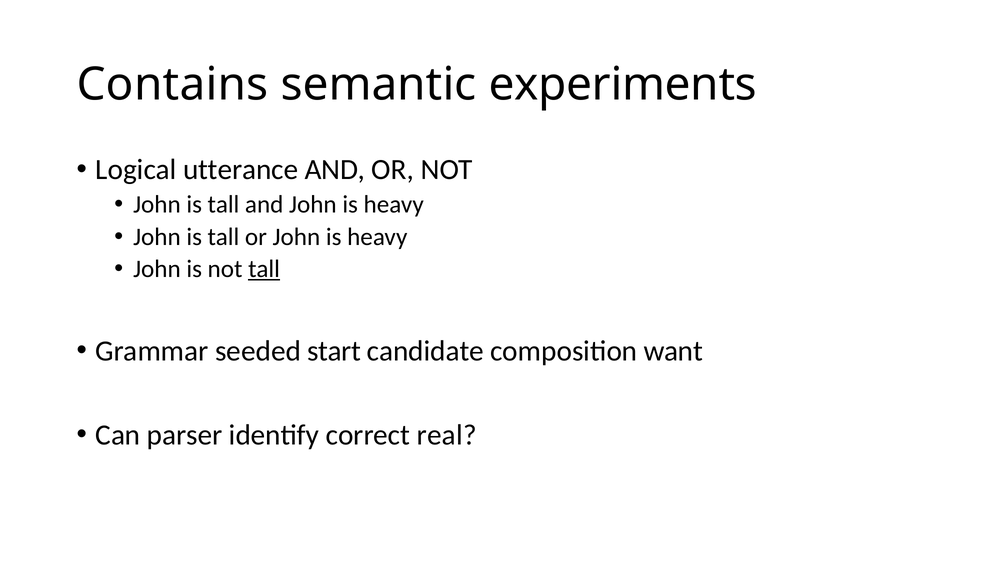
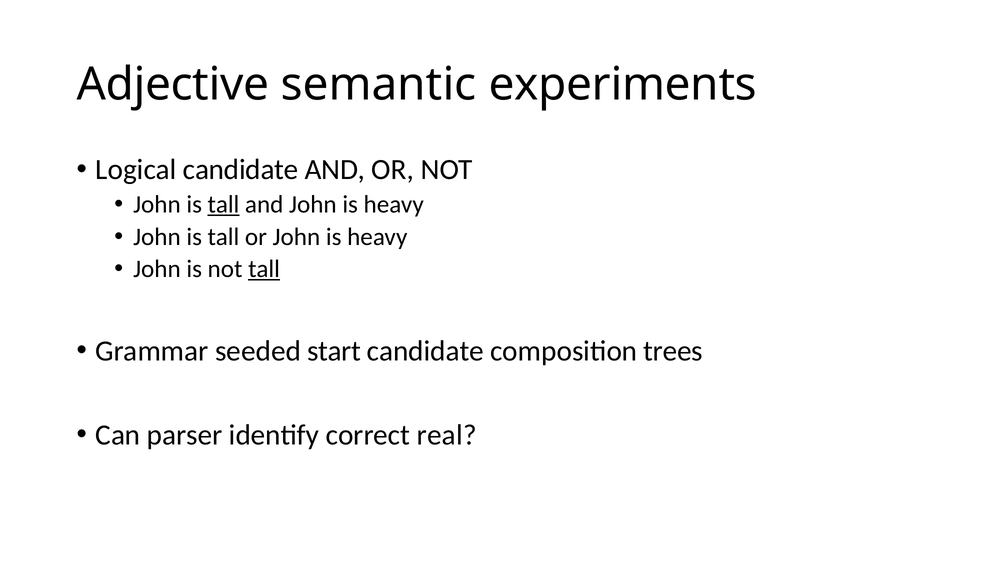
Contains: Contains -> Adjective (173, 84)
Logical utterance: utterance -> candidate (241, 170)
tall underline: none -> present (223, 205)
want: want -> trees (673, 351)
